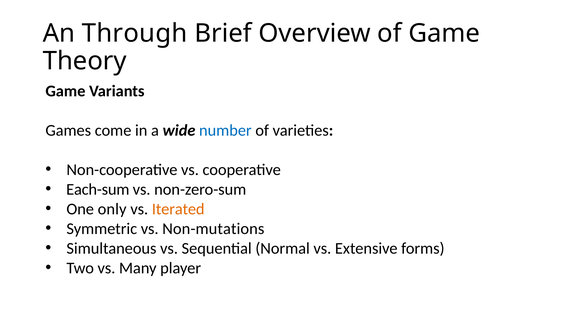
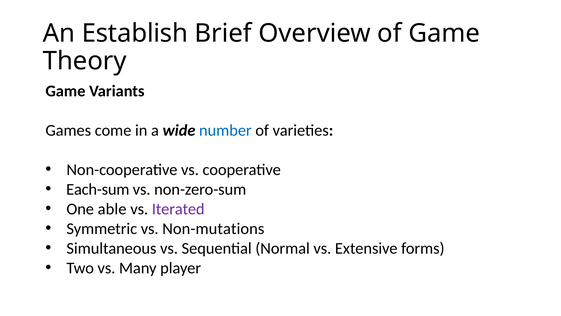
Through: Through -> Establish (135, 33)
only: only -> able (112, 209)
Iterated colour: orange -> purple (178, 209)
